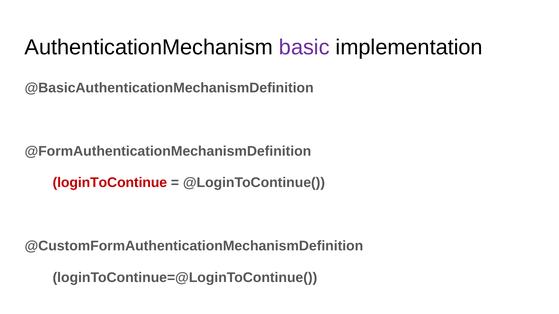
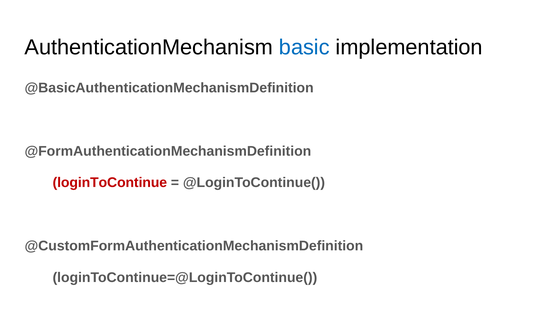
basic colour: purple -> blue (304, 47)
